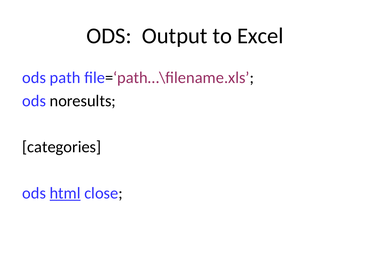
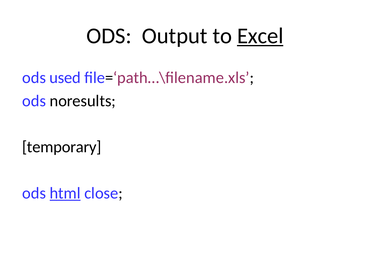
Excel underline: none -> present (260, 36)
path: path -> used (65, 78)
categories: categories -> temporary (62, 147)
